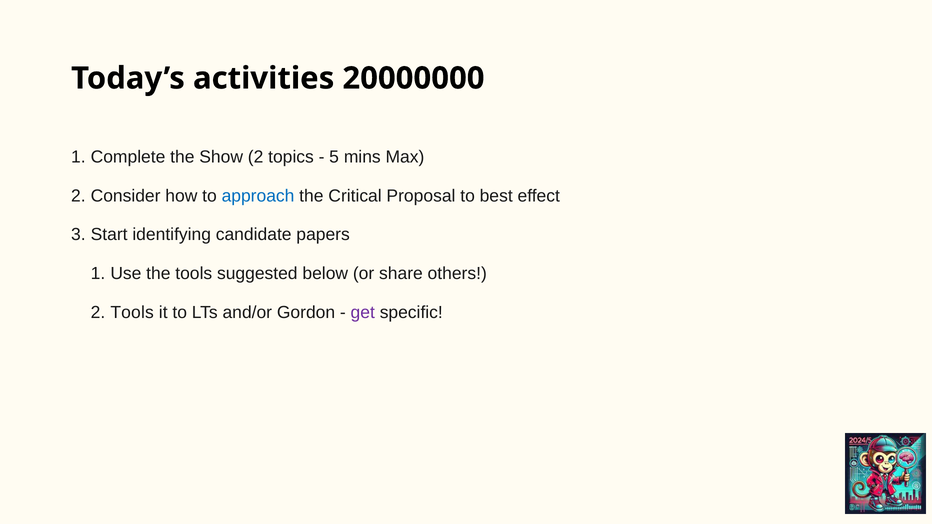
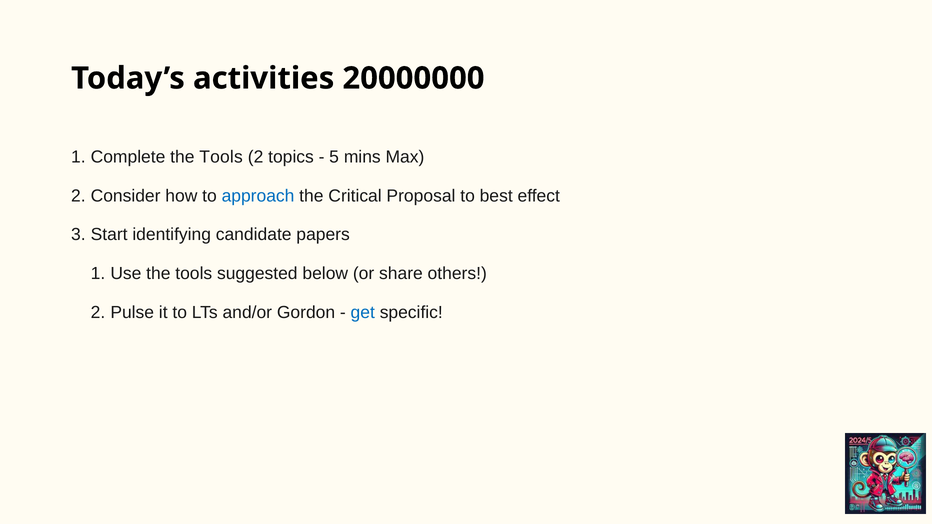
Complete the Show: Show -> Tools (221, 157)
2 Tools: Tools -> Pulse (132, 312)
get colour: purple -> blue (363, 312)
